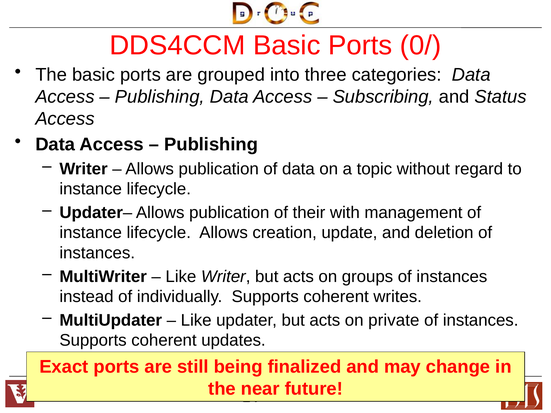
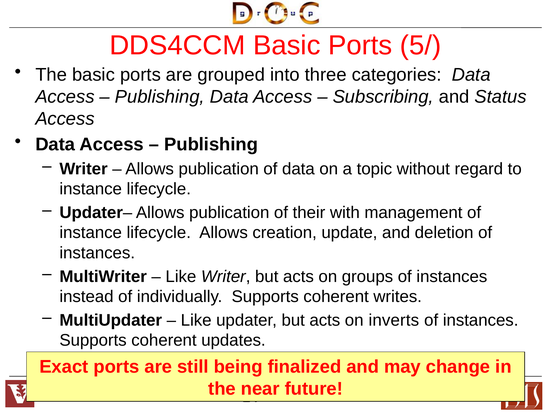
0/: 0/ -> 5/ (421, 46)
private: private -> inverts (394, 320)
